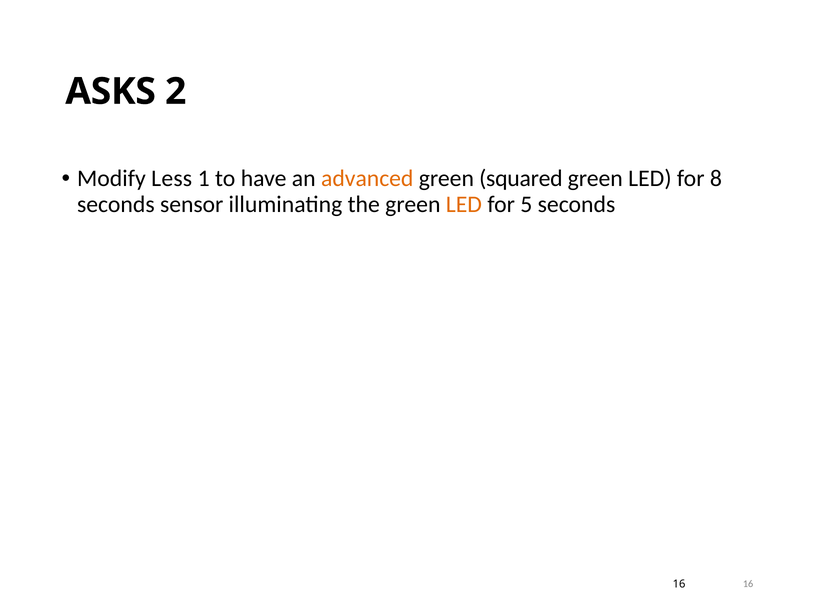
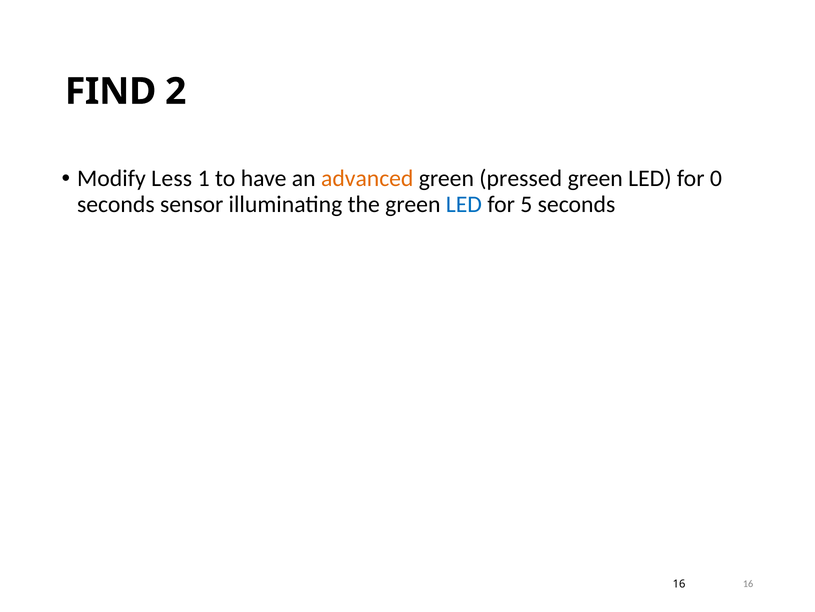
ASKS: ASKS -> FIND (111, 91)
squared: squared -> pressed (521, 178)
8: 8 -> 0 (716, 178)
LED colour: orange -> blue (464, 204)
